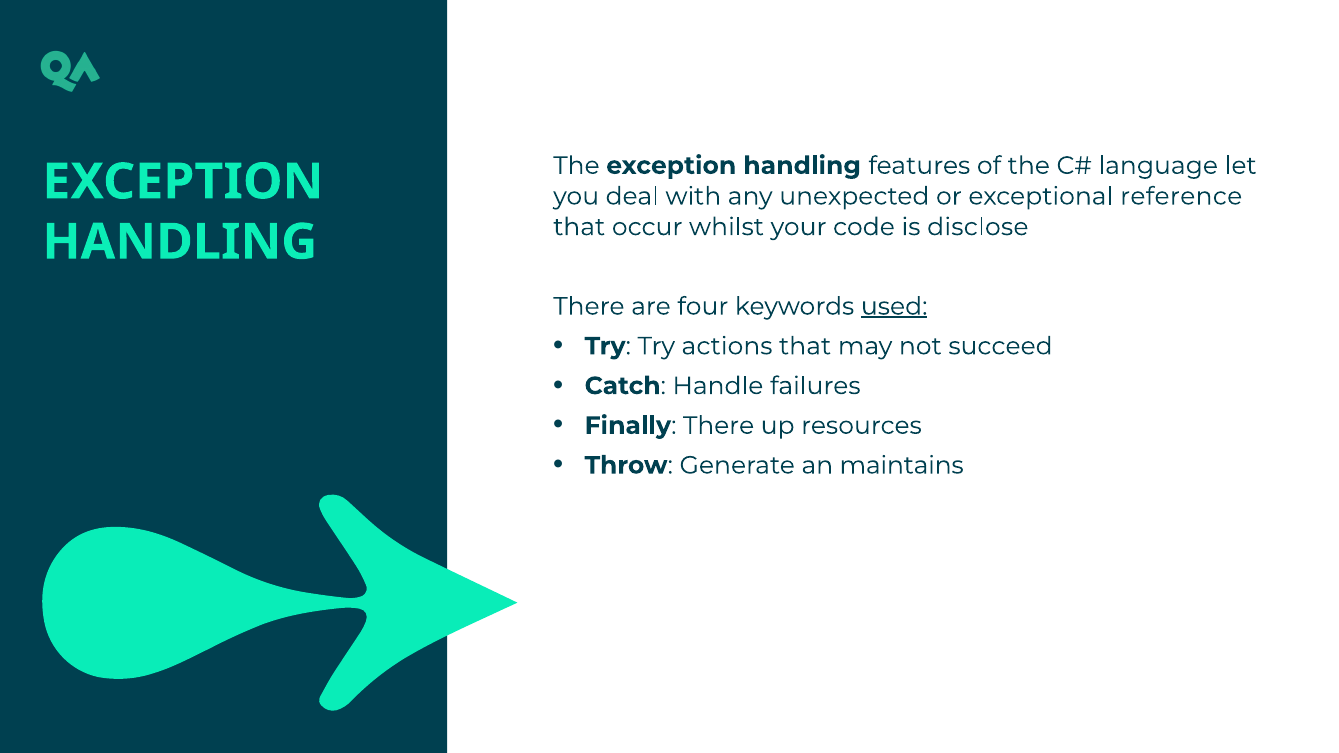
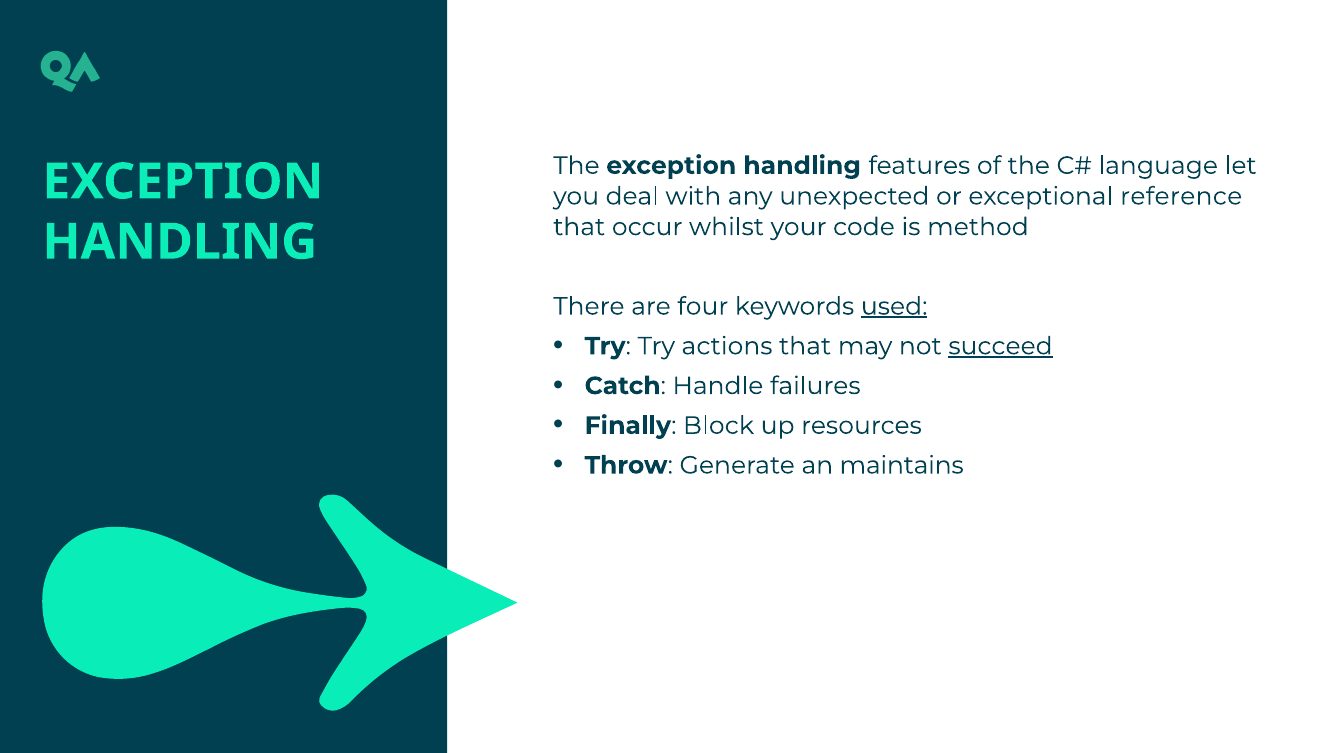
disclose: disclose -> method (978, 227)
succeed underline: none -> present (1001, 346)
Finally There: There -> Block (718, 426)
